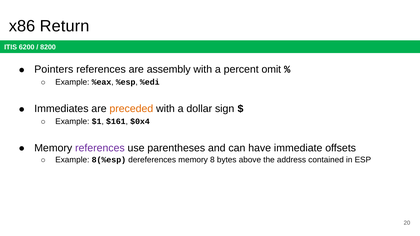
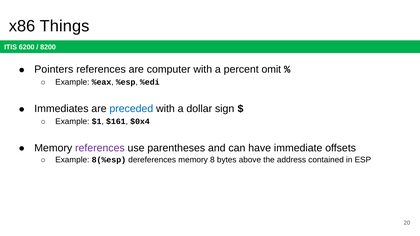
Return: Return -> Things (65, 26)
assembly: assembly -> computer (169, 69)
preceded colour: orange -> blue (131, 109)
